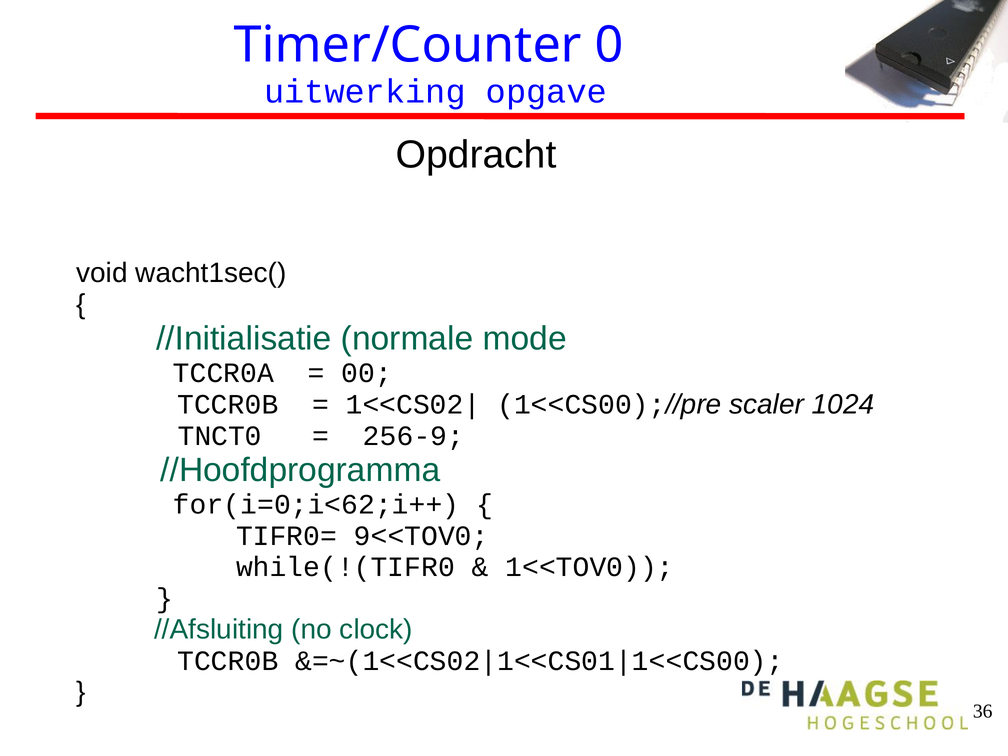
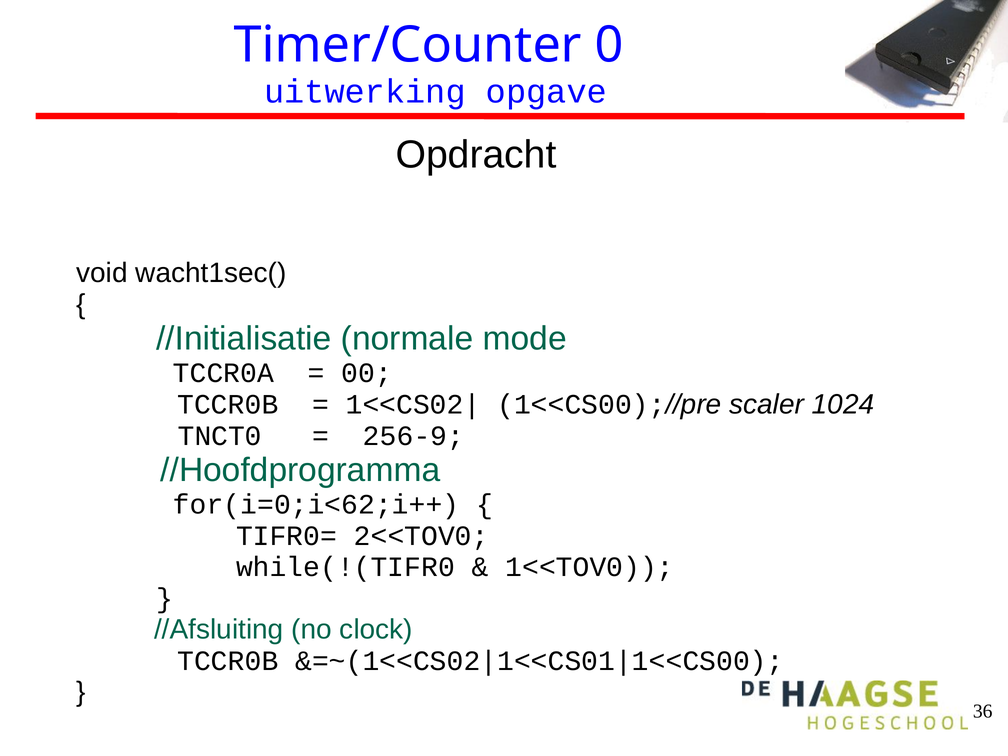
9<<TOV0: 9<<TOV0 -> 2<<TOV0 (421, 536)
